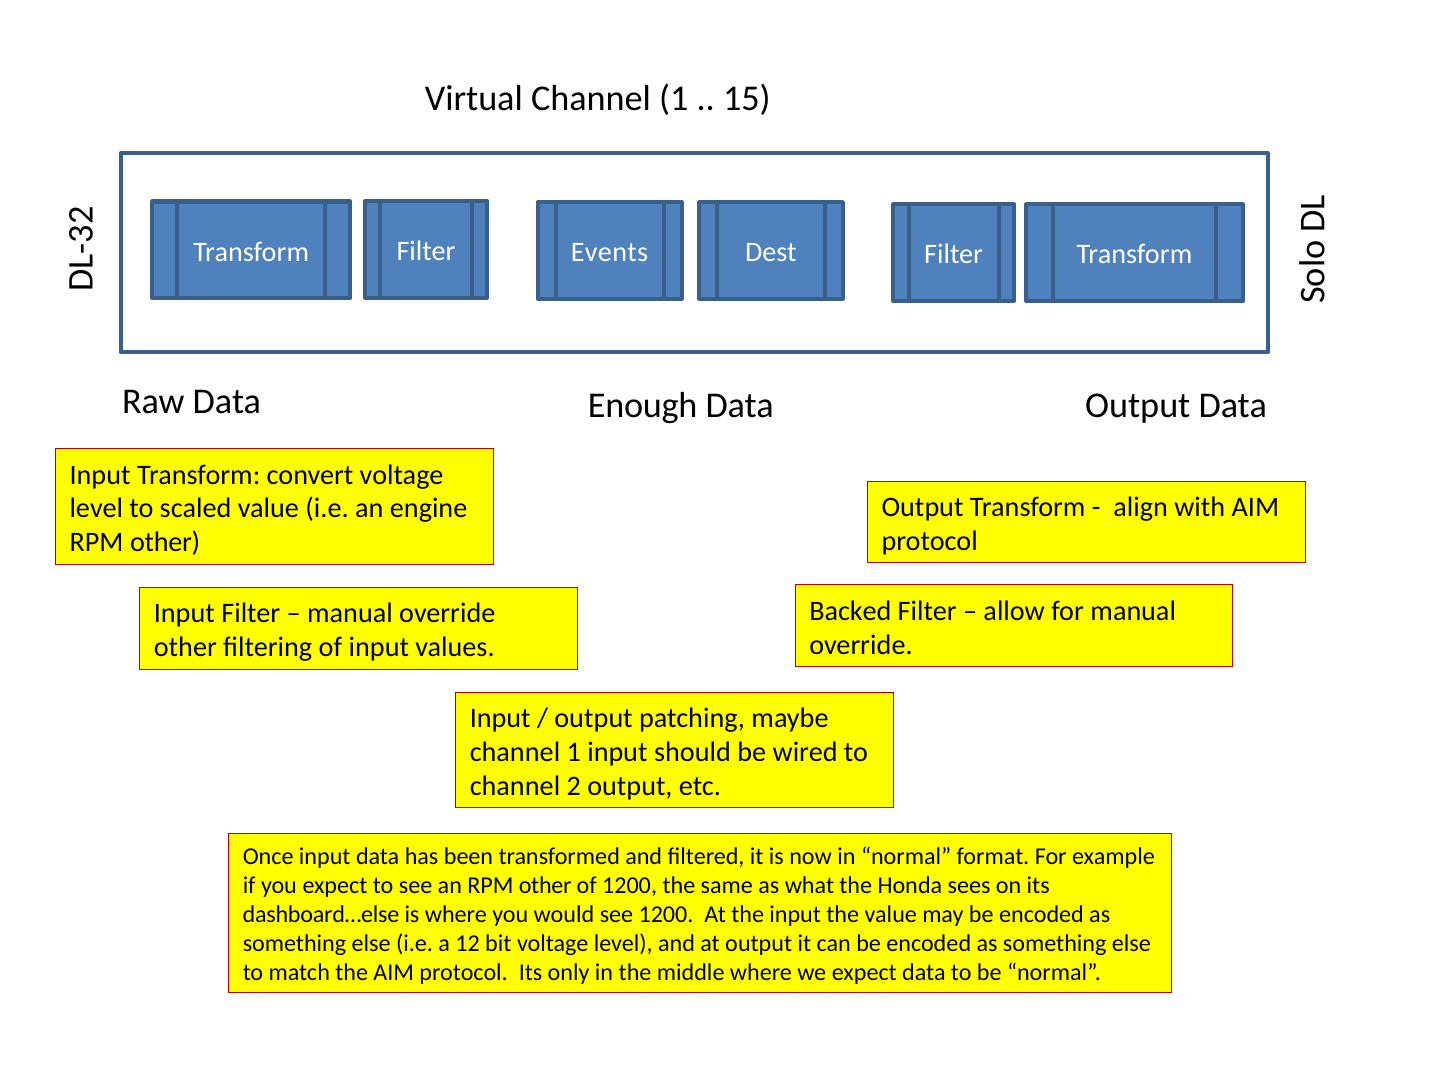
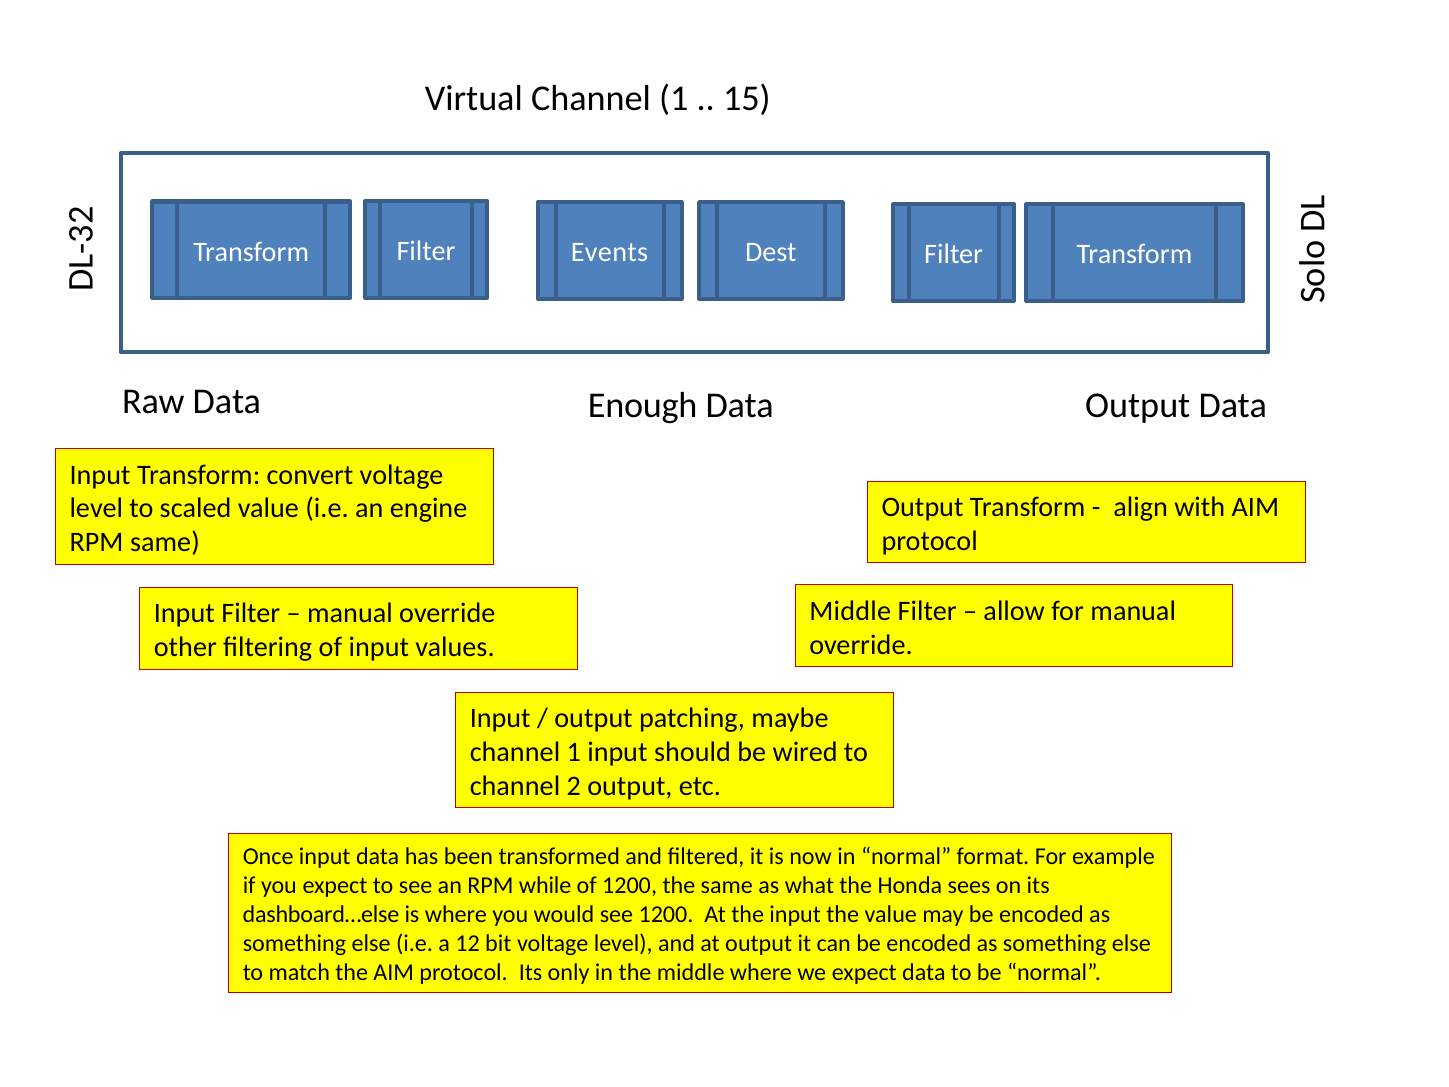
other: other -> same (165, 542)
Backed: Backed -> Middle (850, 611)
an RPM other: other -> while (545, 885)
